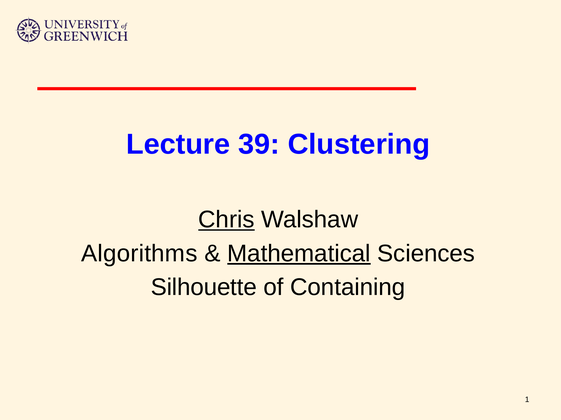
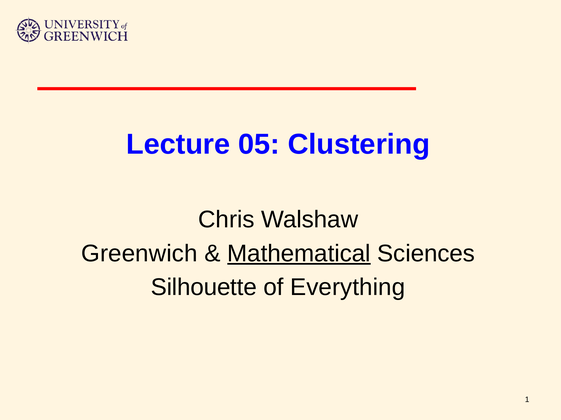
39: 39 -> 05 (259, 145)
Chris underline: present -> none (226, 220)
Algorithms: Algorithms -> Greenwich (139, 254)
Containing: Containing -> Everything (348, 288)
